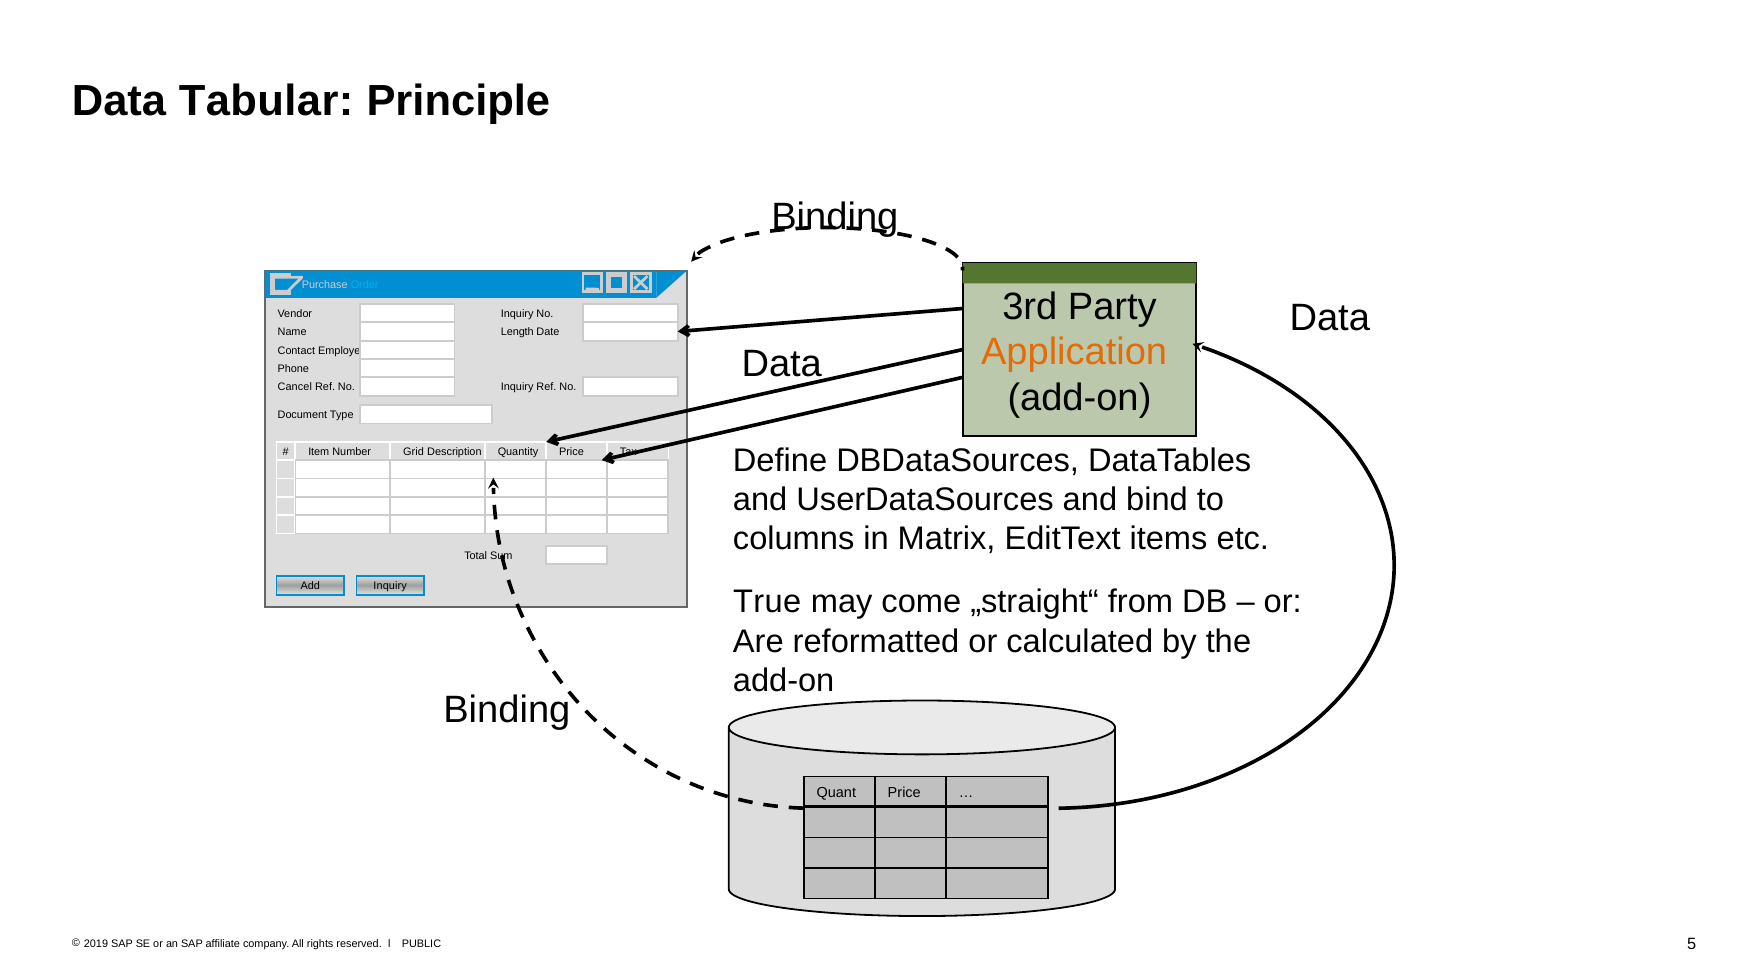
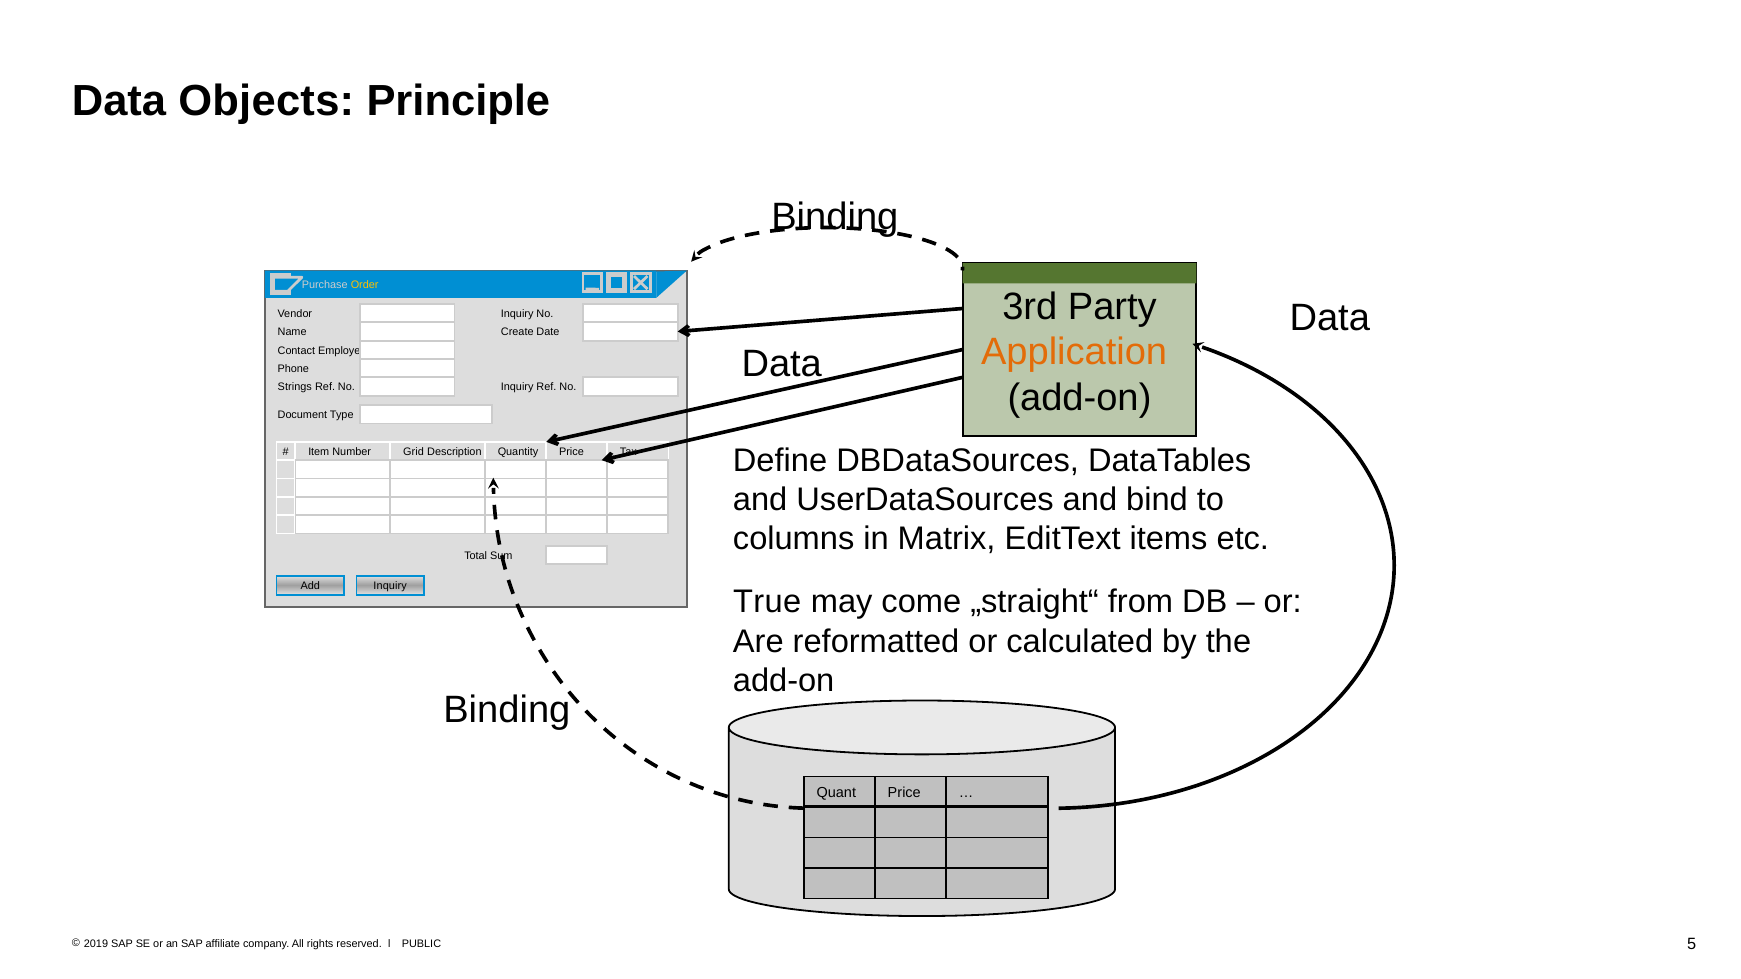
Tabular: Tabular -> Objects (266, 101)
Order colour: light blue -> yellow (365, 285)
Length: Length -> Create (517, 332)
Cancel: Cancel -> Strings (295, 387)
